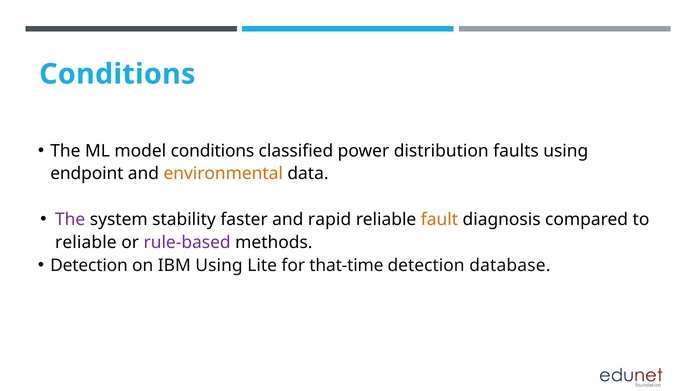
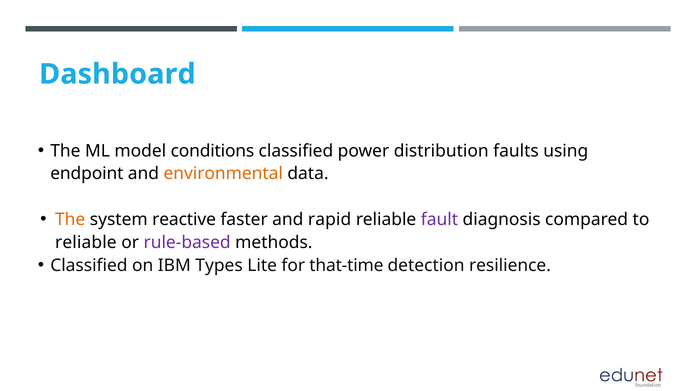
Conditions: Conditions -> Dashboard (117, 74)
The colour: purple -> orange (70, 220)
stability: stability -> reactive (184, 220)
fault colour: orange -> purple (439, 220)
Detection: Detection -> Classified (89, 266)
IBM Using: Using -> Types (219, 266)
database: database -> resilience (510, 266)
